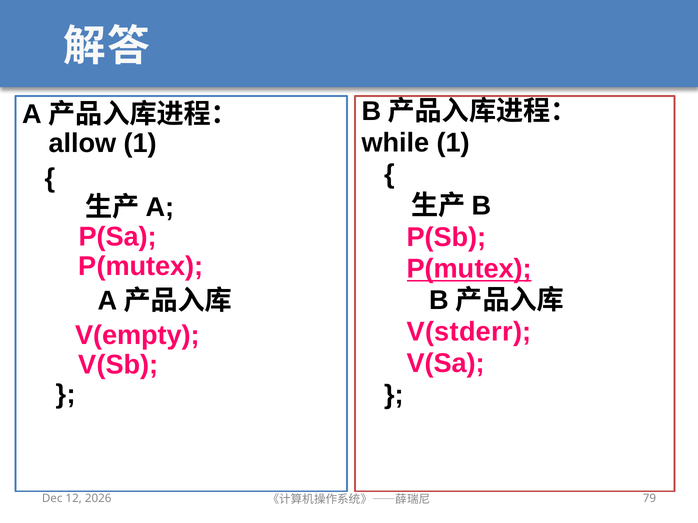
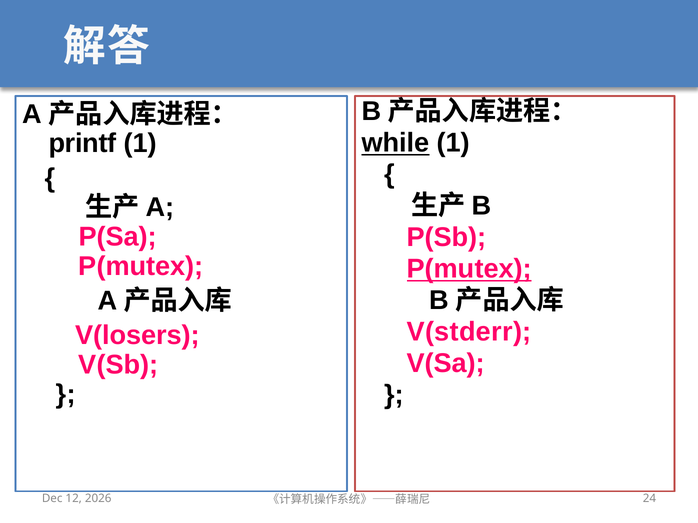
while underline: none -> present (396, 143)
allow: allow -> printf (82, 144)
V(empty: V(empty -> V(losers (137, 336)
79: 79 -> 24 (649, 499)
